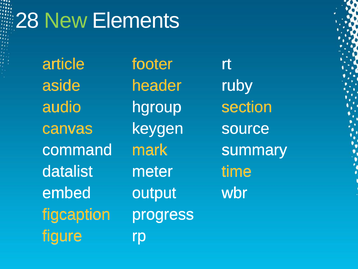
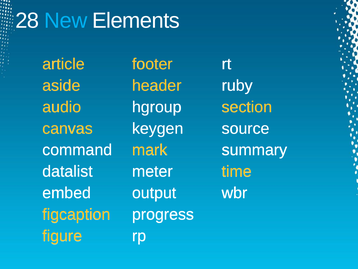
New colour: light green -> light blue (66, 21)
